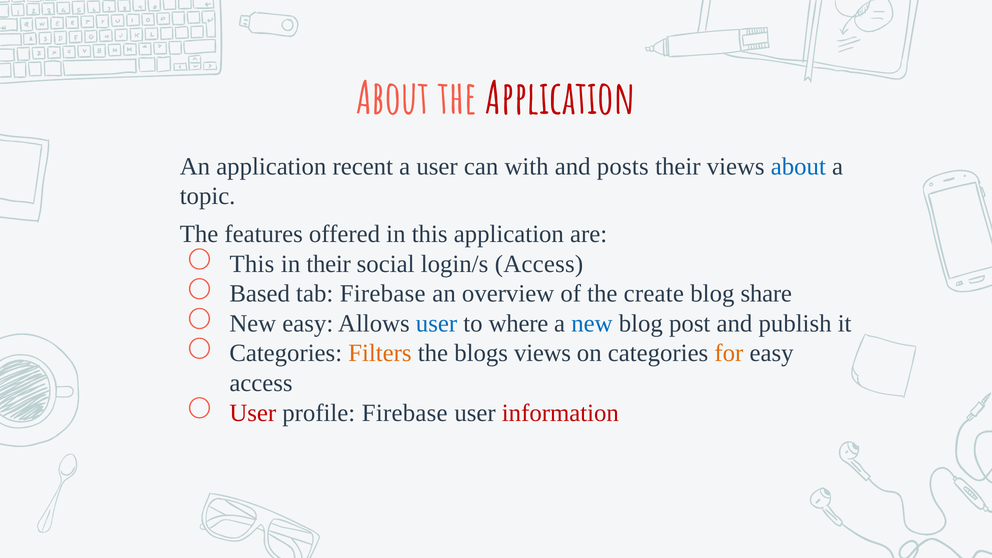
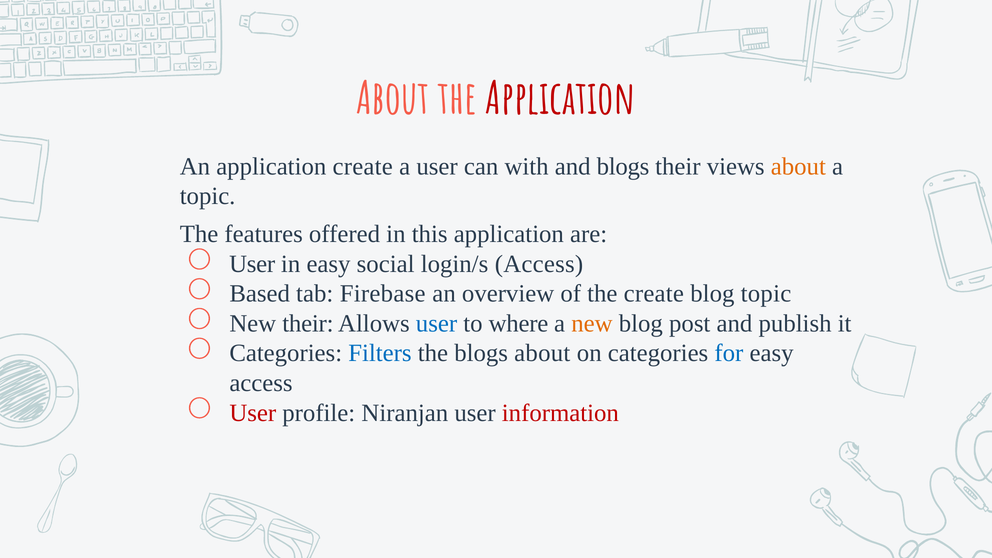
application recent: recent -> create (363, 166)
and posts: posts -> blogs (623, 166)
about colour: blue -> orange (798, 166)
This: This -> User (252, 264)
in their: their -> easy (329, 264)
blog share: share -> topic (766, 294)
New easy: easy -> their (308, 324)
new colour: blue -> orange (592, 324)
Filters colour: orange -> blue (380, 353)
blogs views: views -> about (542, 353)
for colour: orange -> blue (729, 353)
profile Firebase: Firebase -> Niranjan (405, 413)
